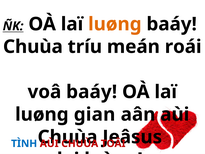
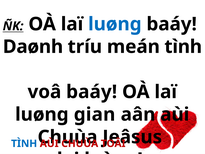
luøng colour: orange -> blue (115, 24)
Chuùa: Chuùa -> Daønh (33, 47)
meán roái: roái -> tình (183, 47)
